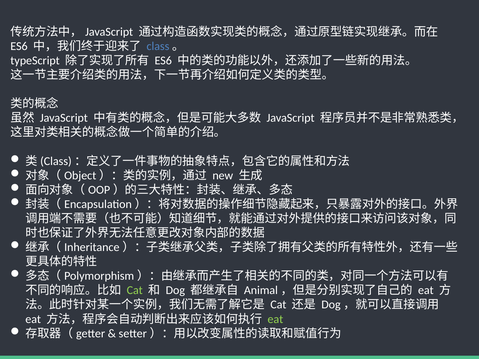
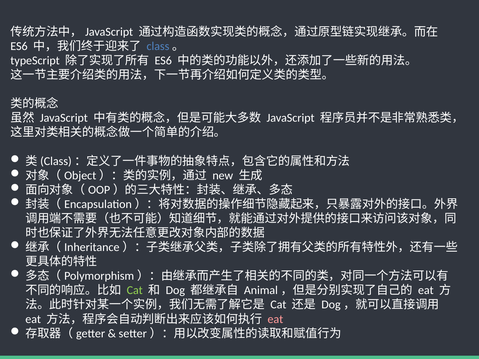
eat colour: light green -> pink (275, 319)
